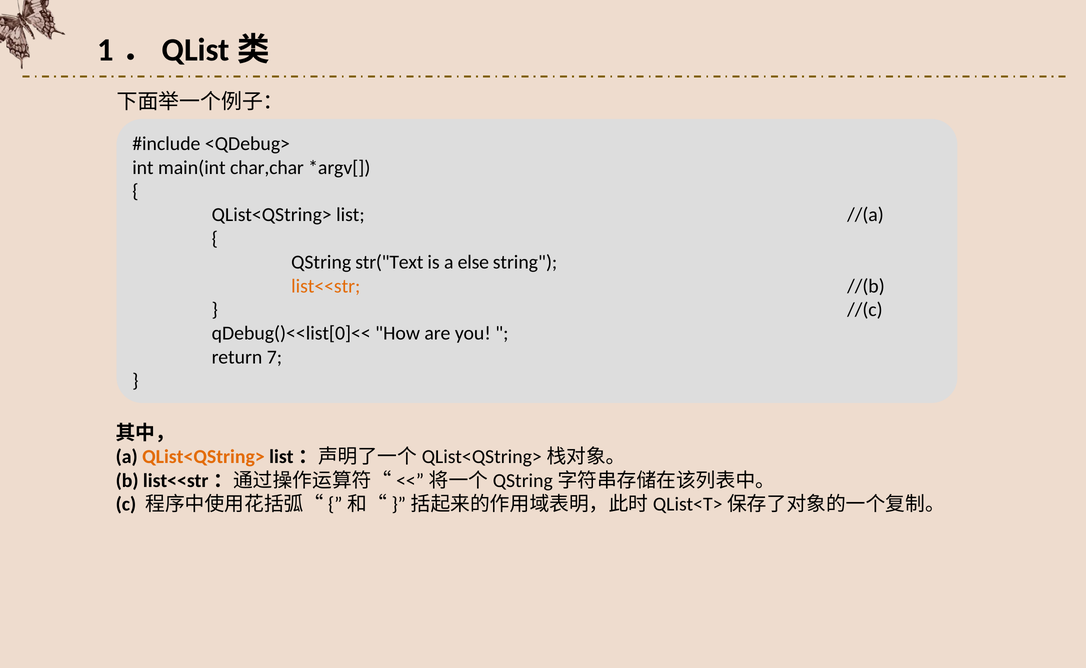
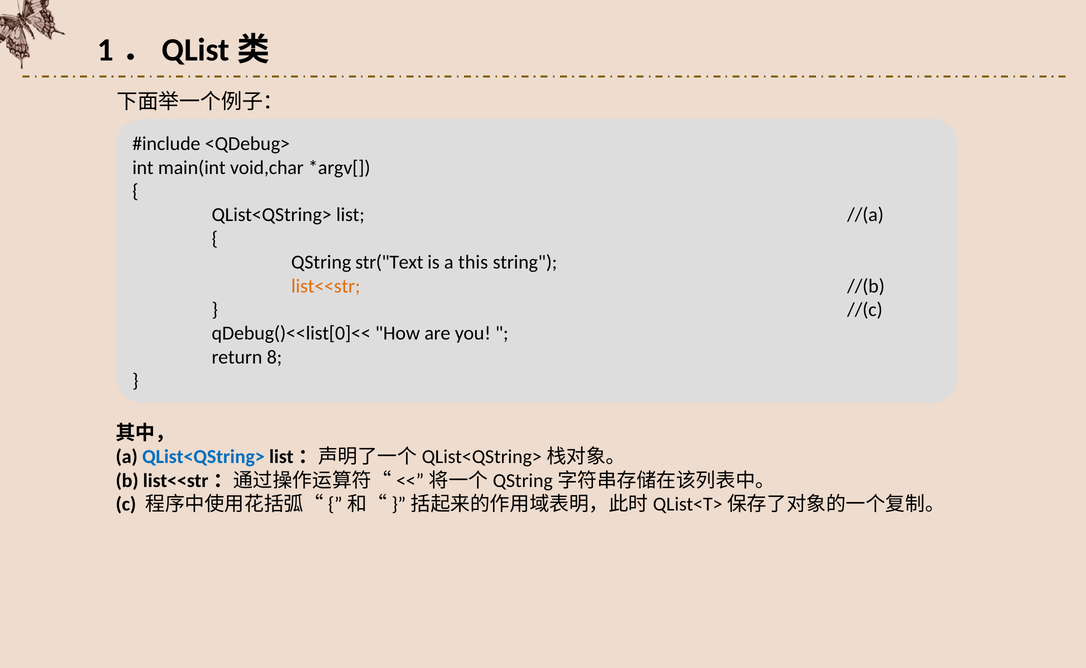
char,char: char,char -> void,char (267, 167)
else: else -> this (473, 262)
7: 7 -> 8 (274, 357)
QList<QString> colour: orange -> blue (203, 457)
